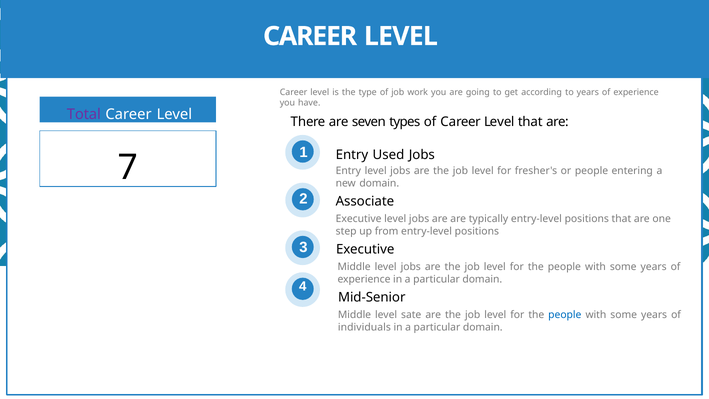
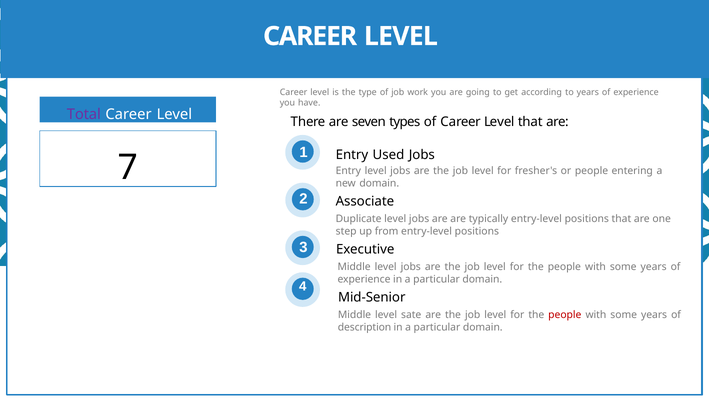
Executive: Executive -> Duplicate (359, 219)
people colour: blue -> red (565, 315)
individuals: individuals -> description (365, 327)
